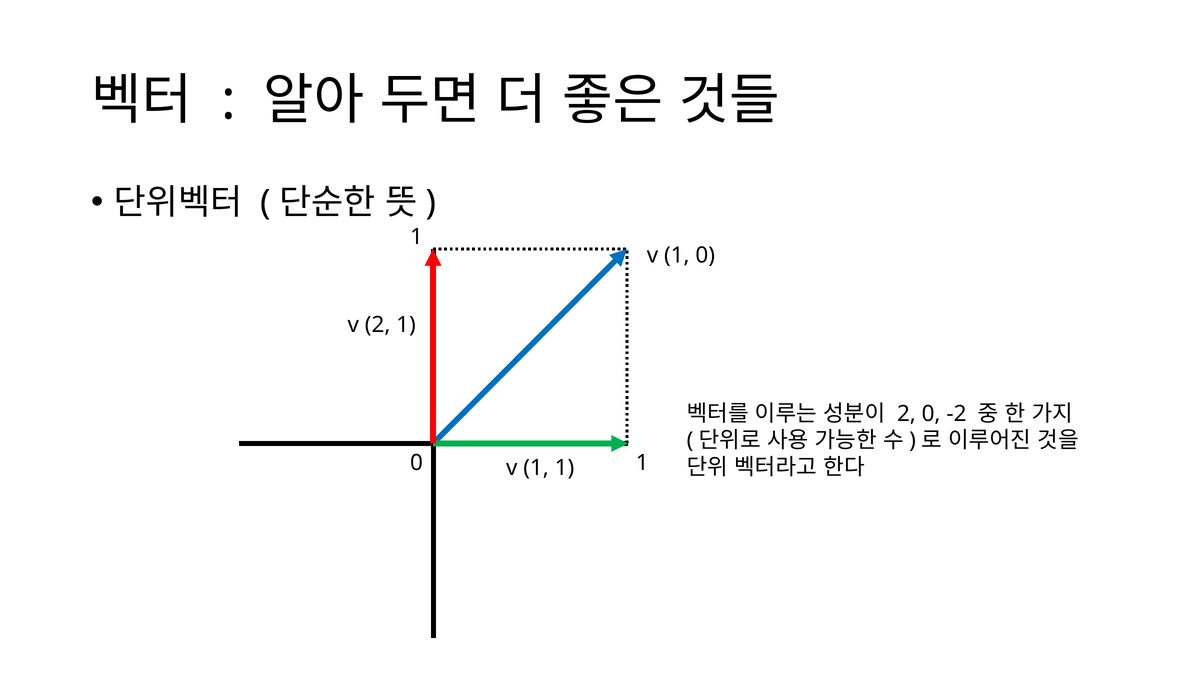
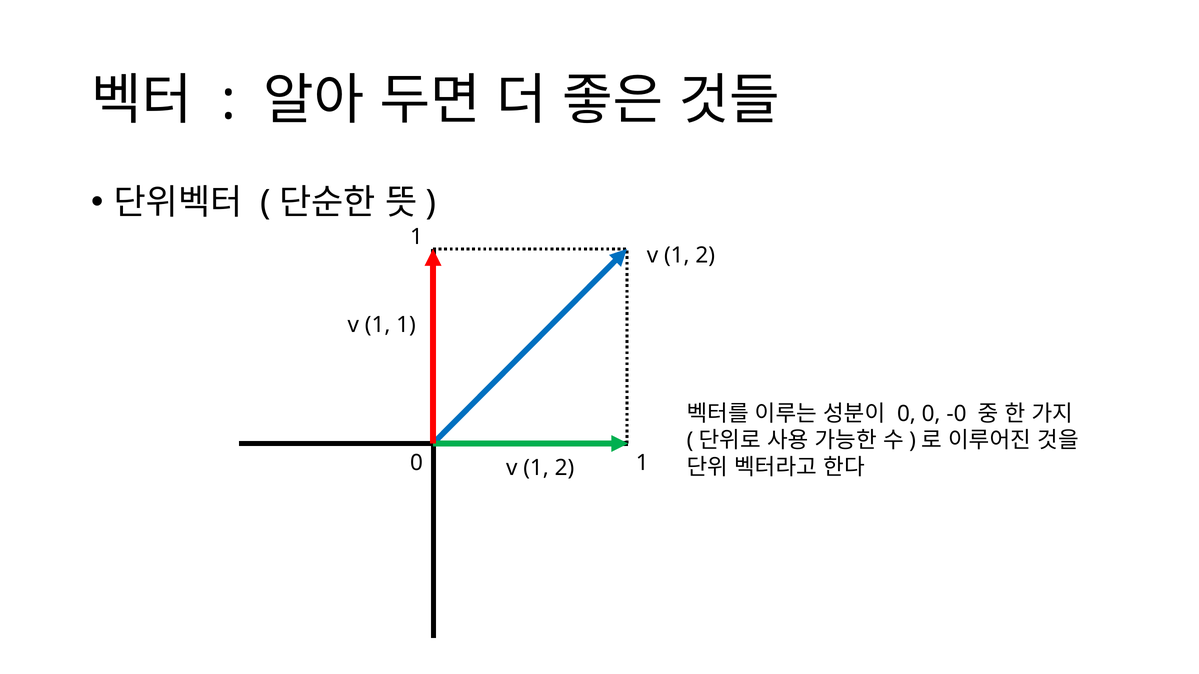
0: 0 -> 2 (705, 255)
2: 2 -> 1 (378, 325)
2: 2 -> 0 (906, 414)
-2: -2 -> -0 (956, 414)
1: 1 -> 2 (565, 468)
